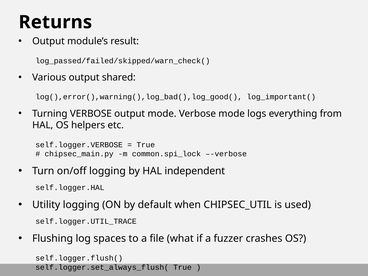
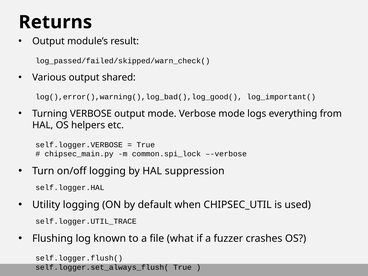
independent: independent -> suppression (195, 171)
spaces: spaces -> known (110, 238)
